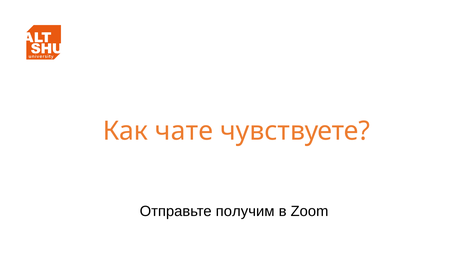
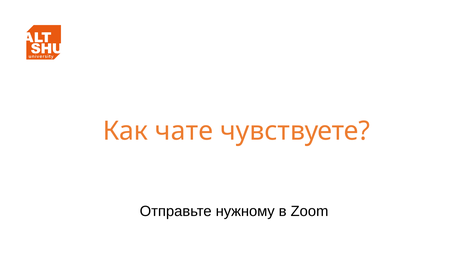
получим: получим -> нужному (245, 211)
